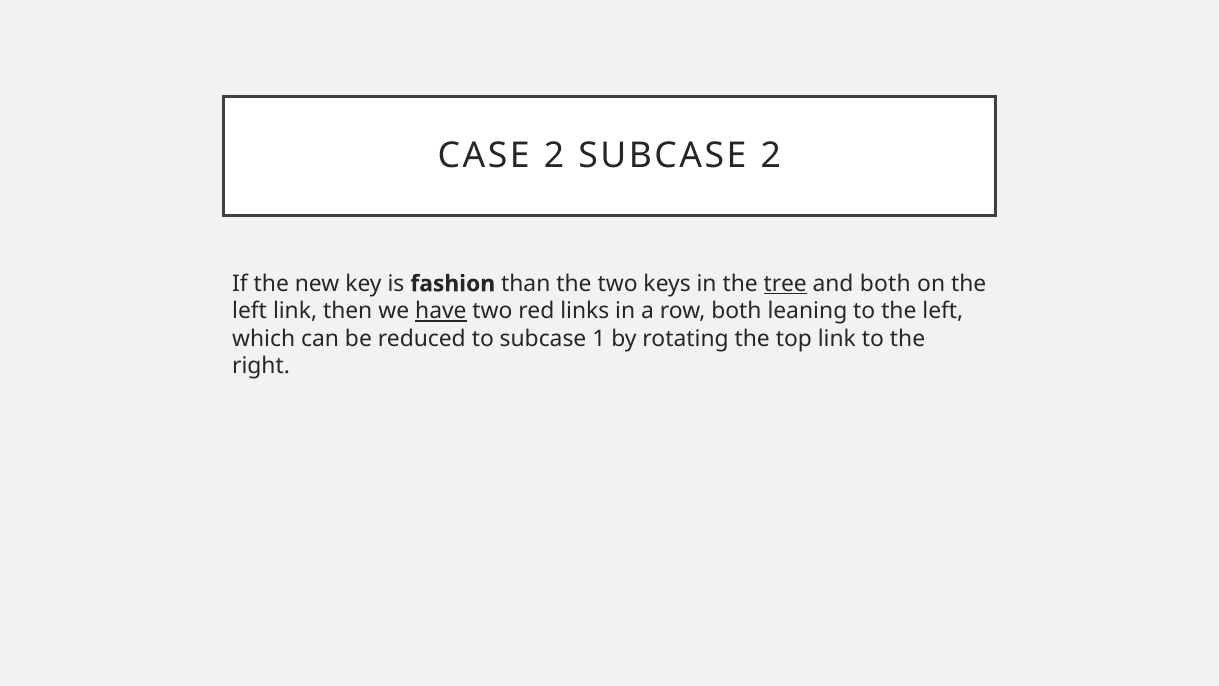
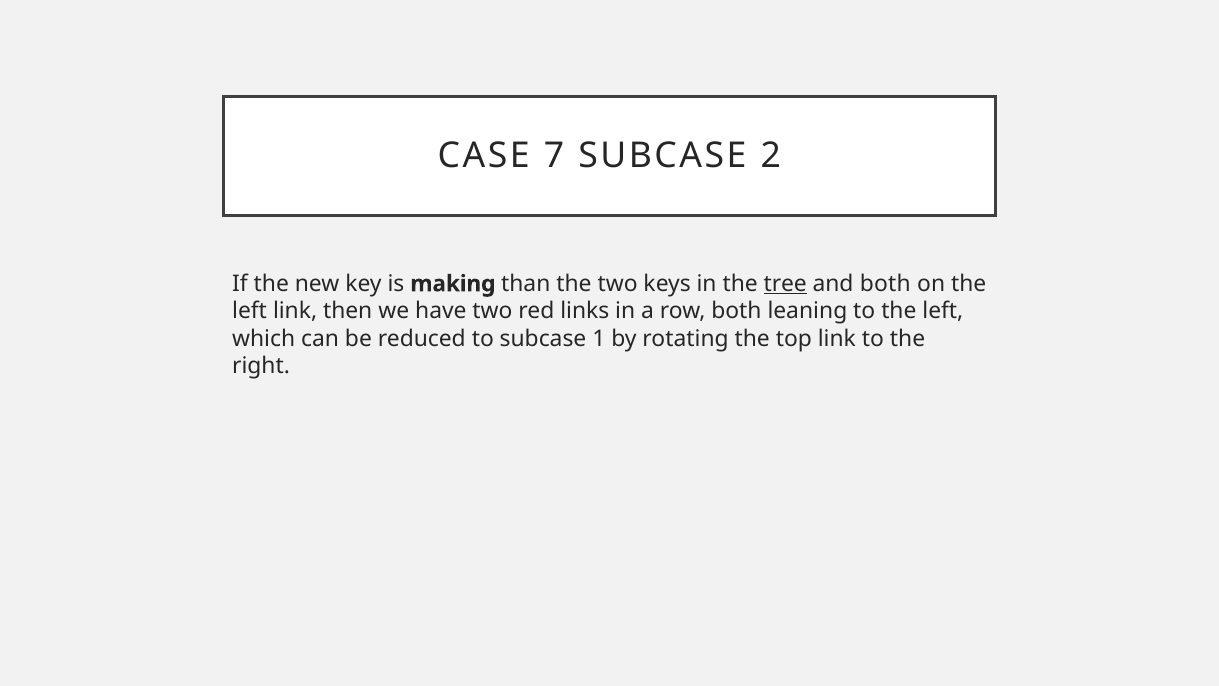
CASE 2: 2 -> 7 (554, 156)
fashion: fashion -> making (453, 284)
have underline: present -> none (441, 311)
